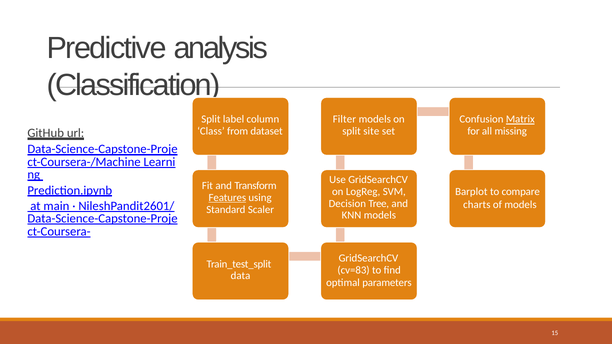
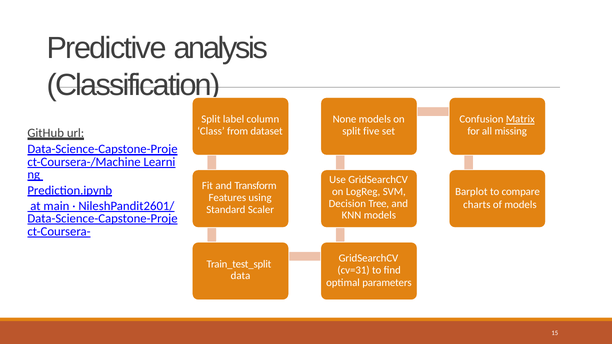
Filter: Filter -> None (344, 119)
site: site -> five (371, 131)
Features underline: present -> none (227, 198)
cv=83: cv=83 -> cv=31 (354, 270)
